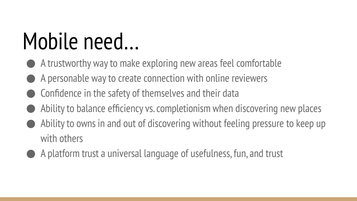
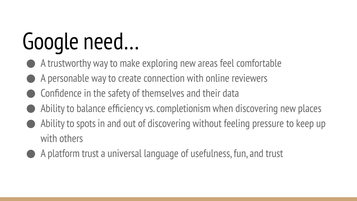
Mobile: Mobile -> Google (51, 41)
owns: owns -> spots (86, 123)
